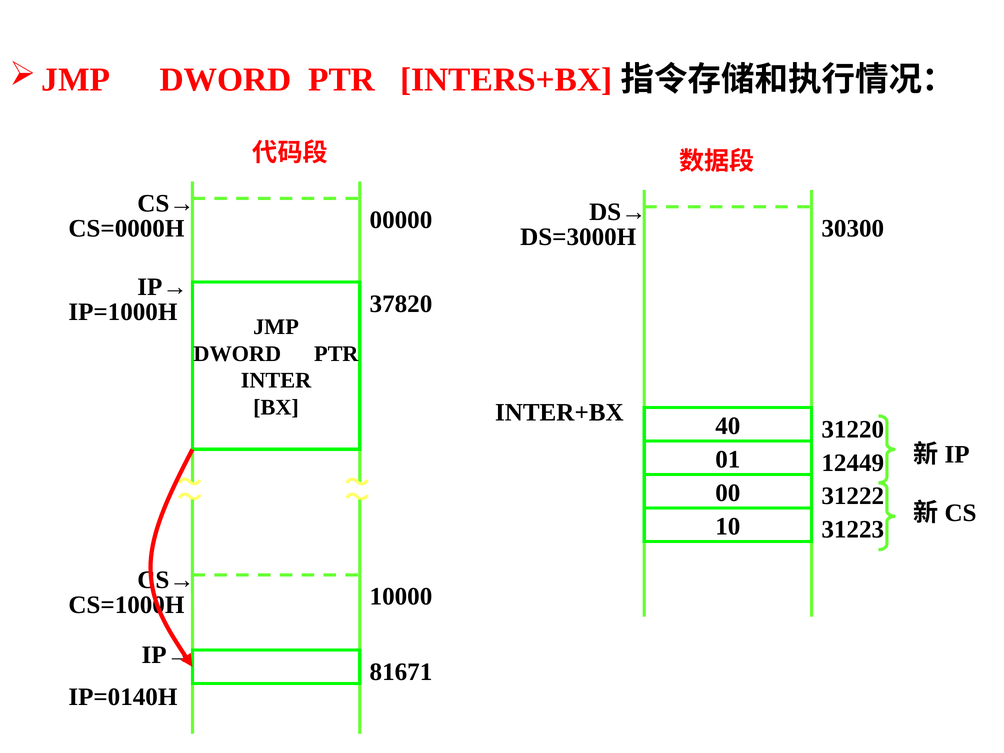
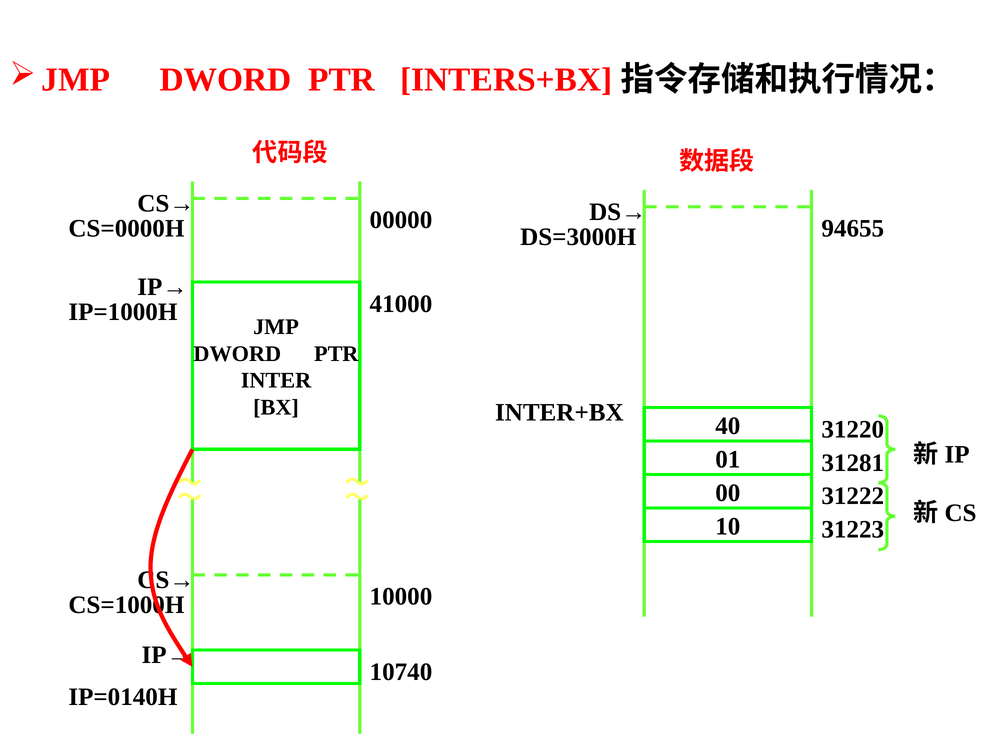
30300: 30300 -> 94655 (853, 228)
37820: 37820 -> 41000 (401, 304)
12449: 12449 -> 31281 (853, 463)
81671: 81671 -> 10740 (401, 672)
